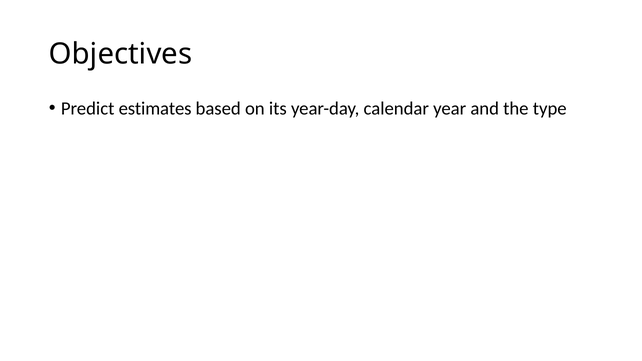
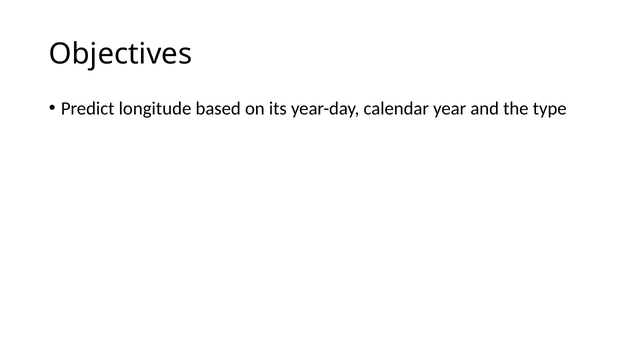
estimates: estimates -> longitude (155, 109)
